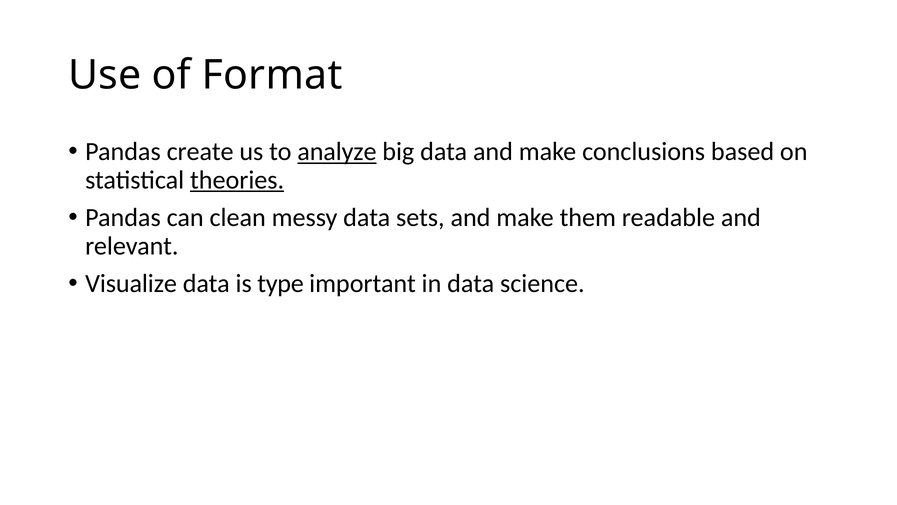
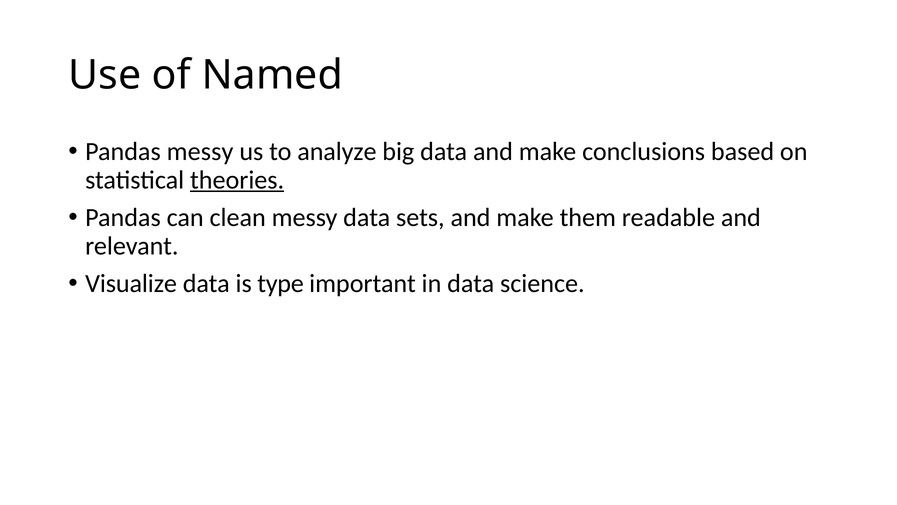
Format: Format -> Named (272, 75)
Pandas create: create -> messy (200, 152)
analyze underline: present -> none (337, 152)
